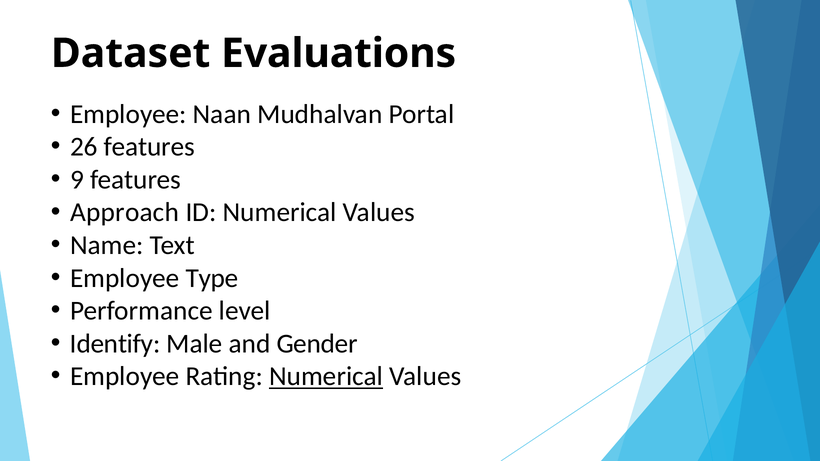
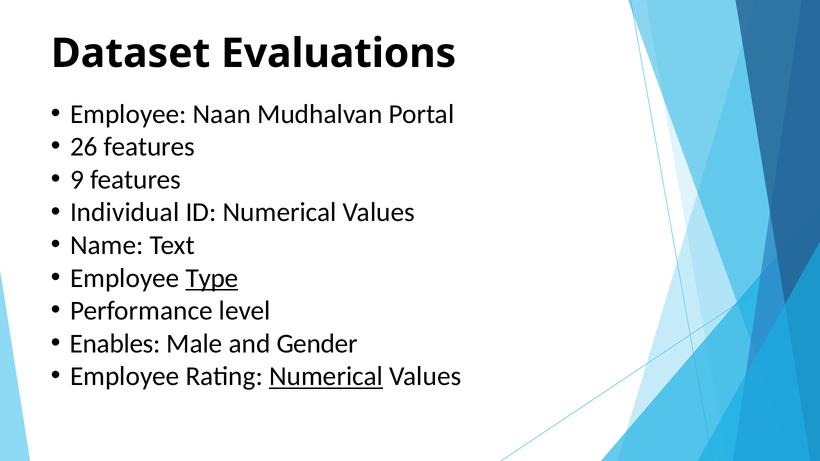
Approach: Approach -> Individual (125, 213)
Type underline: none -> present (212, 278)
Identify: Identify -> Enables (115, 344)
